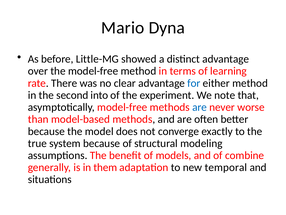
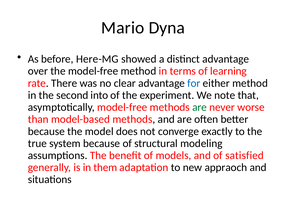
Little-MG: Little-MG -> Here-MG (97, 59)
are colour: blue -> green (200, 107)
combine: combine -> satisfied (245, 155)
temporal: temporal -> appraoch (226, 167)
